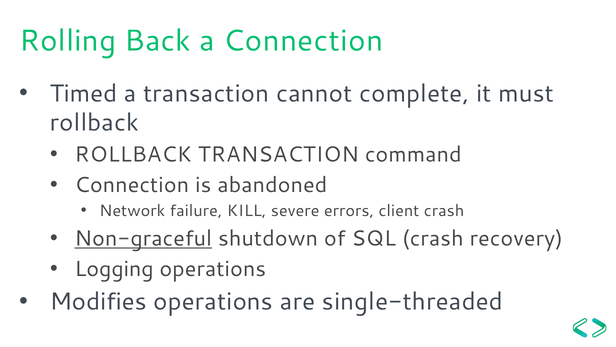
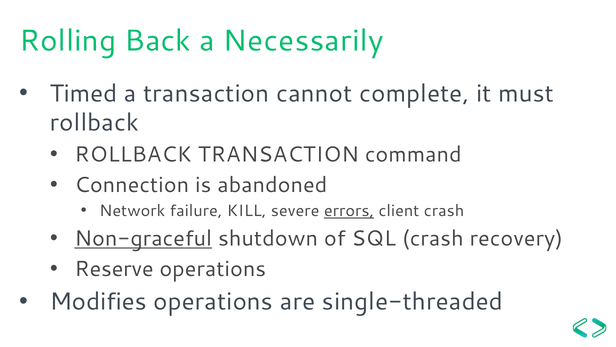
a Connection: Connection -> Necessarily (303, 41)
errors underline: none -> present (349, 211)
Logging: Logging -> Reserve (114, 269)
